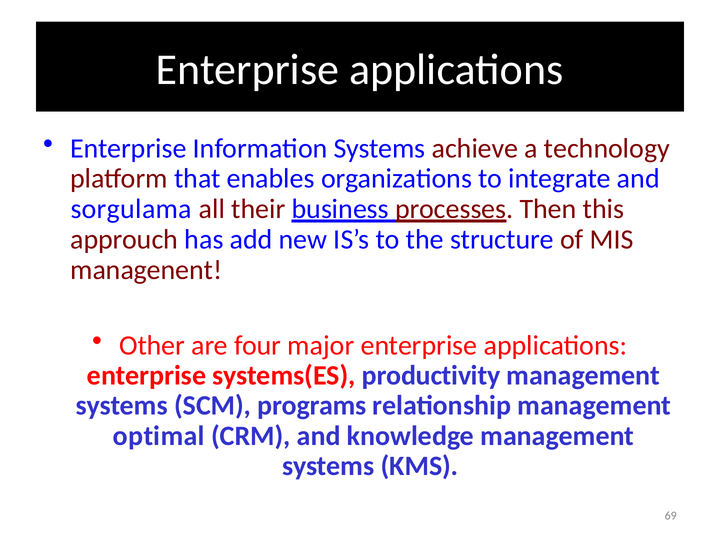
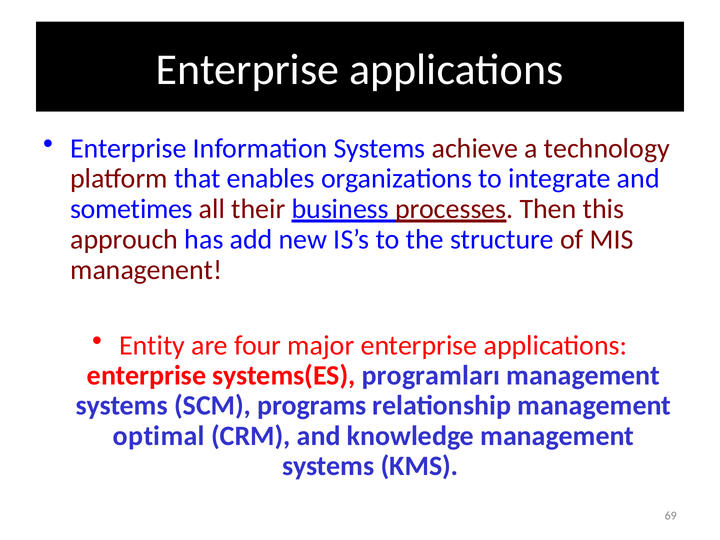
sorgulama: sorgulama -> sometimes (131, 209)
Other: Other -> Entity (152, 345)
productivity: productivity -> programları (431, 376)
